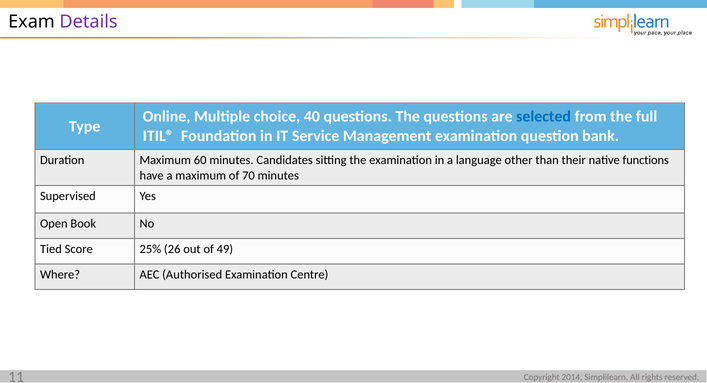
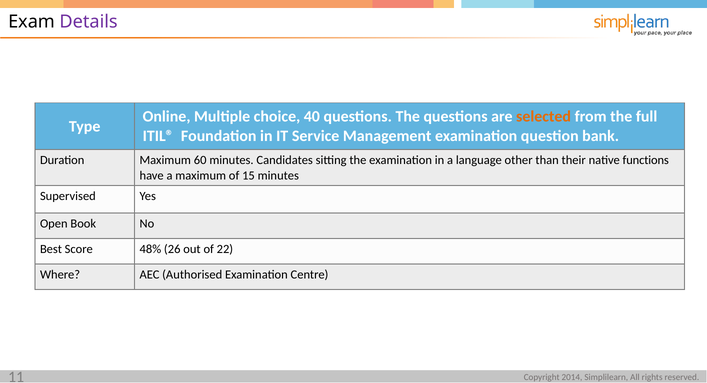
selected colour: blue -> orange (544, 117)
70: 70 -> 15 (248, 176)
Tied: Tied -> Best (51, 249)
25%: 25% -> 48% (150, 249)
49: 49 -> 22 (225, 249)
